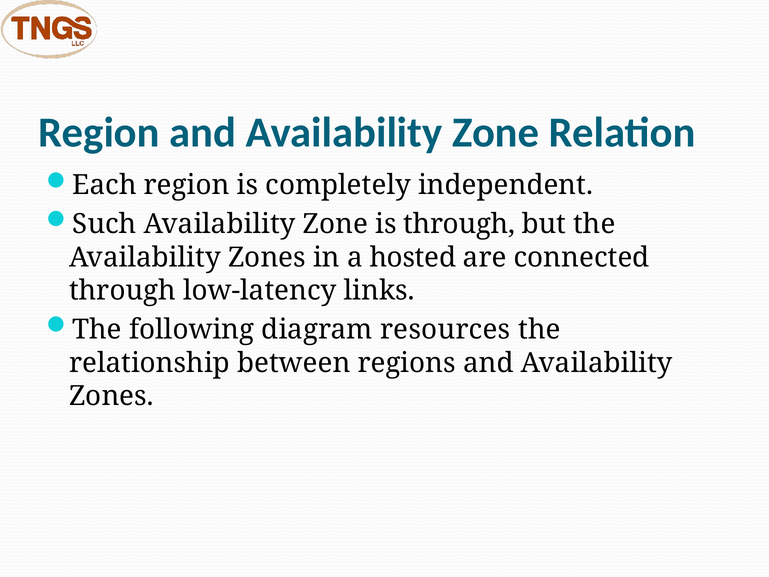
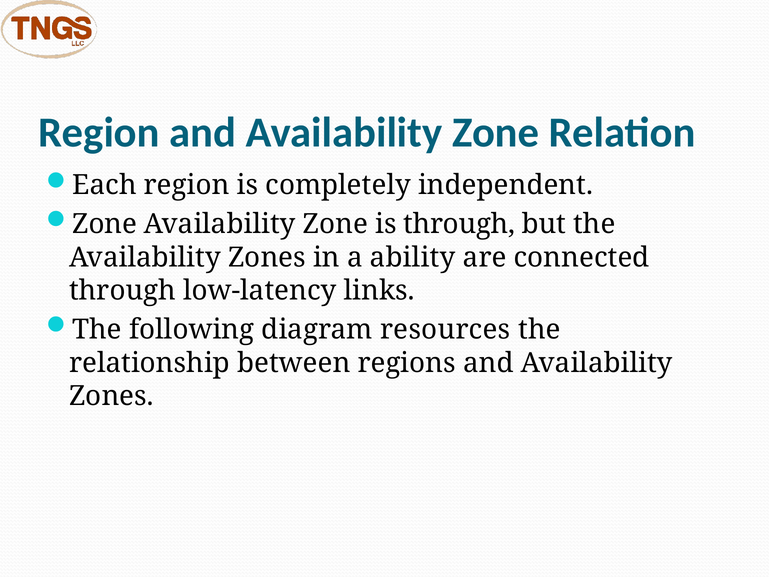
Such: Such -> Zone (105, 224)
hosted: hosted -> ability (413, 257)
